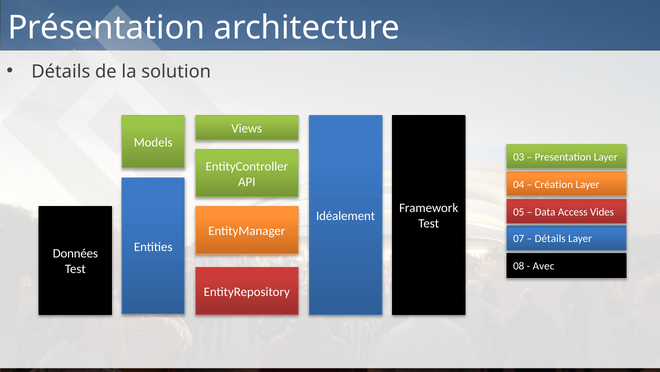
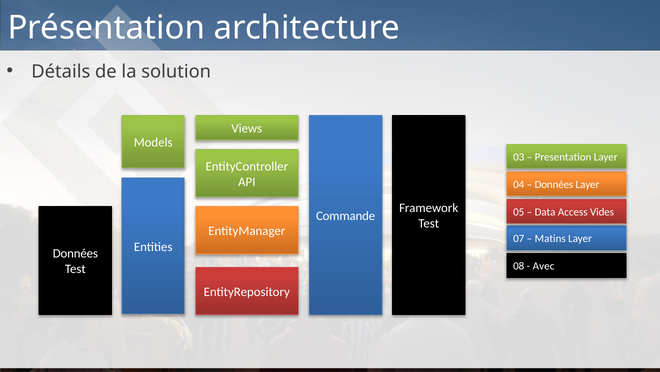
Création: Création -> Données (554, 184)
Idéalement: Idéalement -> Commande (346, 216)
Détails: Détails -> Matins (550, 238)
